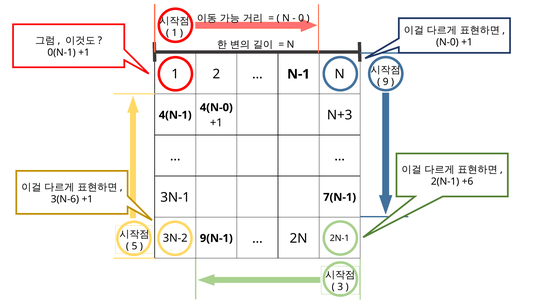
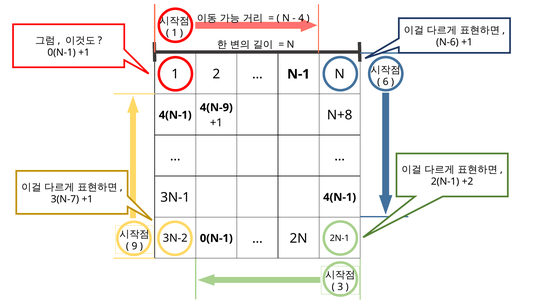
0: 0 -> 4 (301, 18)
N-0: N-0 -> N-6 (447, 42)
9: 9 -> 6 (386, 82)
4(N-0: 4(N-0 -> 4(N-9 (216, 108)
N+3: N+3 -> N+8 (340, 115)
+6: +6 -> +2 (468, 182)
3N-1 7(N-1: 7(N-1 -> 4(N-1 (340, 197)
3(N-6: 3(N-6 -> 3(N-7 (65, 199)
3N-2 9(N-1: 9(N-1 -> 0(N-1 (216, 239)
5: 5 -> 9 (134, 246)
